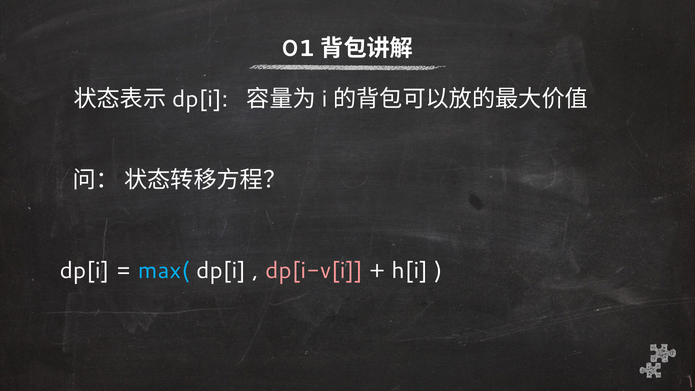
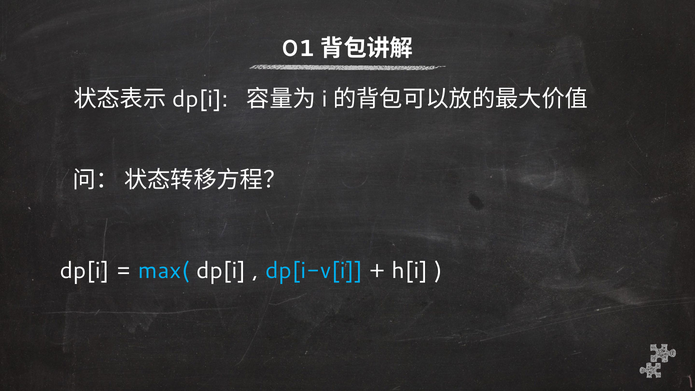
dp[i-v[i colour: pink -> light blue (314, 270)
